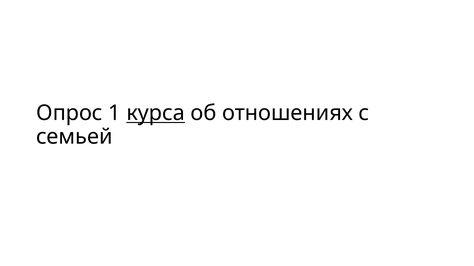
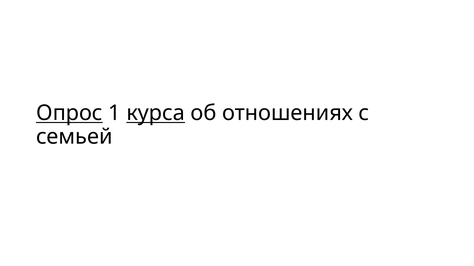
Опрос underline: none -> present (69, 113)
